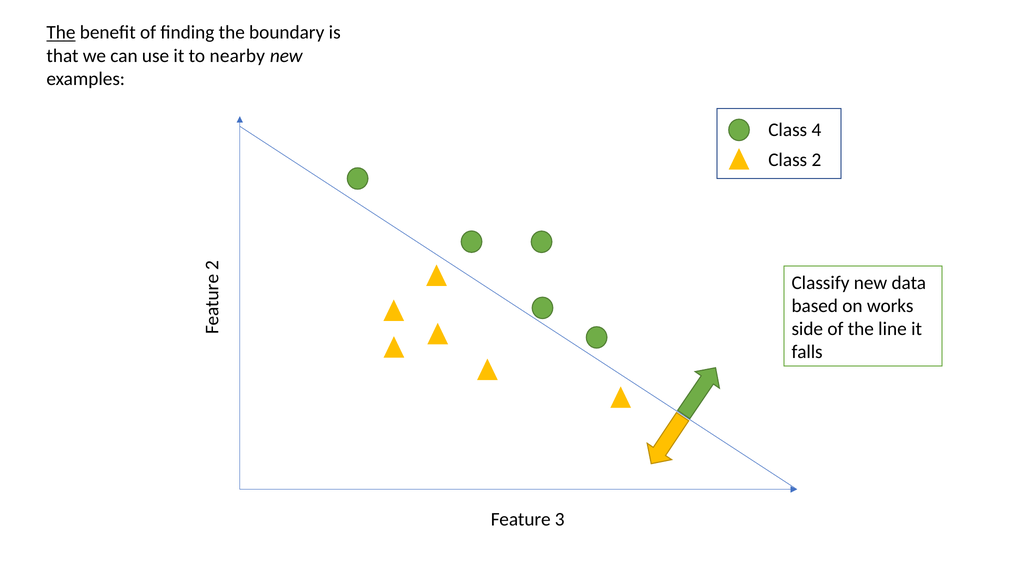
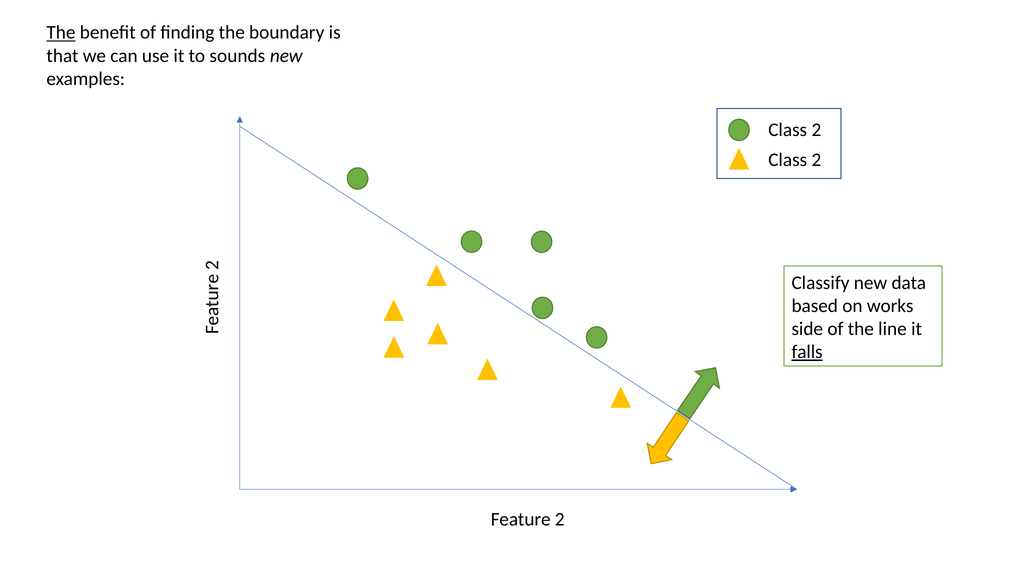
nearby: nearby -> sounds (237, 56)
4: 4 -> 2 (816, 130)
falls underline: none -> present (807, 352)
Feature 3: 3 -> 2 (560, 519)
